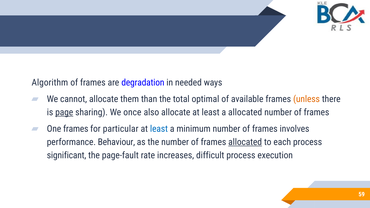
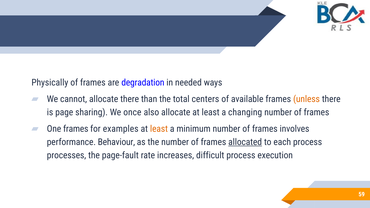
Algorithm: Algorithm -> Physically (50, 83)
allocate them: them -> there (130, 99)
optimal: optimal -> centers (205, 99)
page underline: present -> none (64, 112)
a allocated: allocated -> changing (245, 112)
particular: particular -> examples (121, 129)
least colour: blue -> orange (159, 129)
significant: significant -> processes (66, 155)
